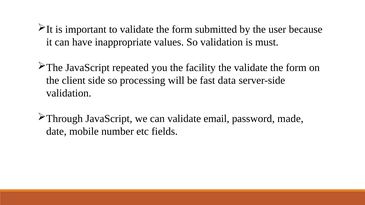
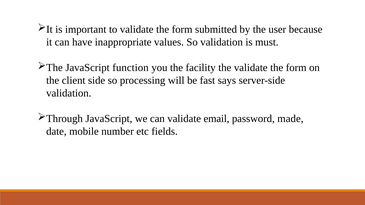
repeated: repeated -> function (130, 68)
data: data -> says (227, 80)
